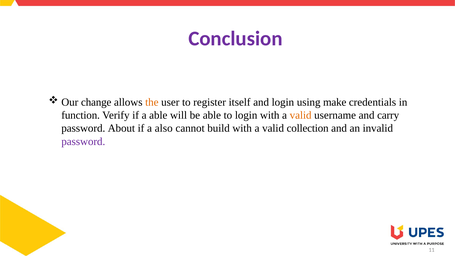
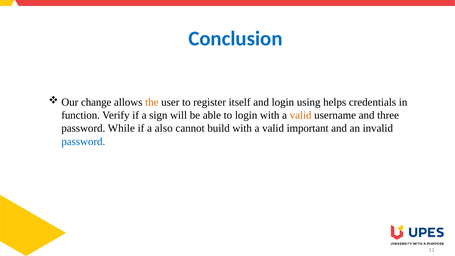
Conclusion colour: purple -> blue (235, 39)
make: make -> helps (335, 102)
a able: able -> sign (158, 115)
carry: carry -> three (388, 115)
About: About -> While (121, 128)
collection: collection -> important (308, 128)
password colour: purple -> blue (83, 141)
